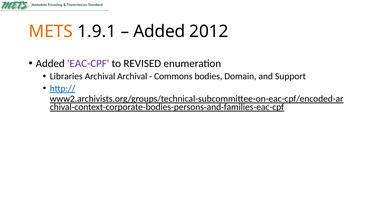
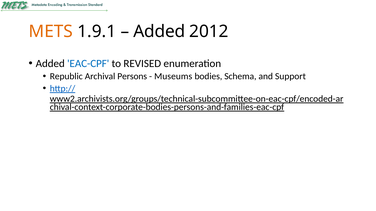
EAC-CPF colour: purple -> blue (88, 64)
Libraries: Libraries -> Republic (66, 77)
Archival Archival: Archival -> Persons (132, 77)
Commons: Commons -> Museums (173, 77)
Domain: Domain -> Schema (240, 77)
